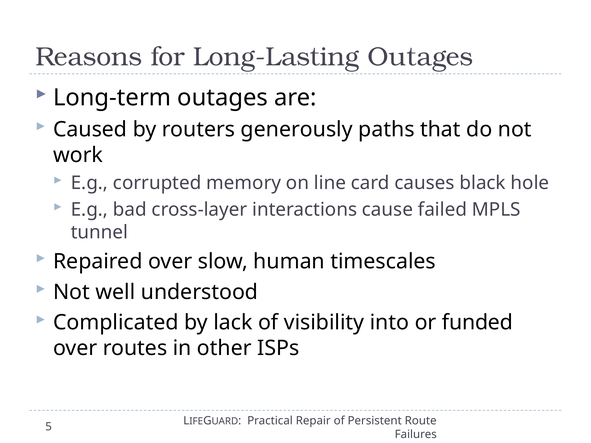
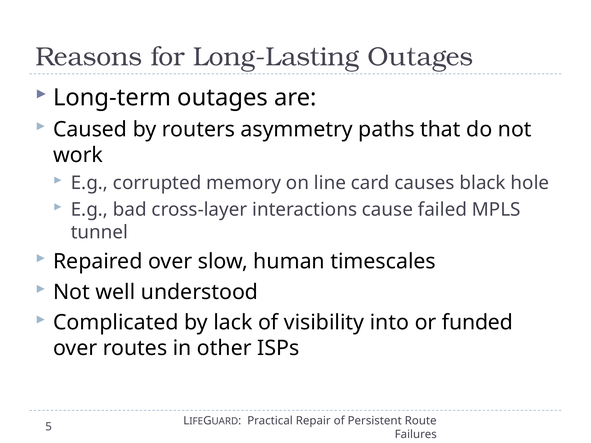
generously: generously -> asymmetry (297, 130)
